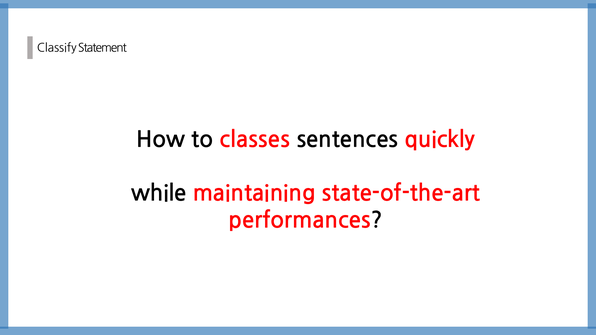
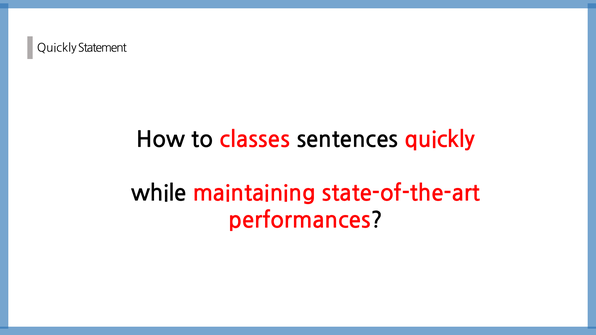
Classify: Classify -> Quickly (57, 48)
